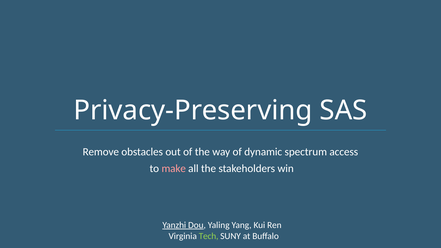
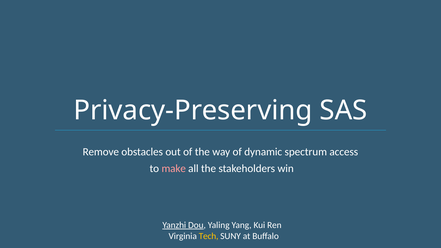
Tech colour: light green -> yellow (209, 236)
